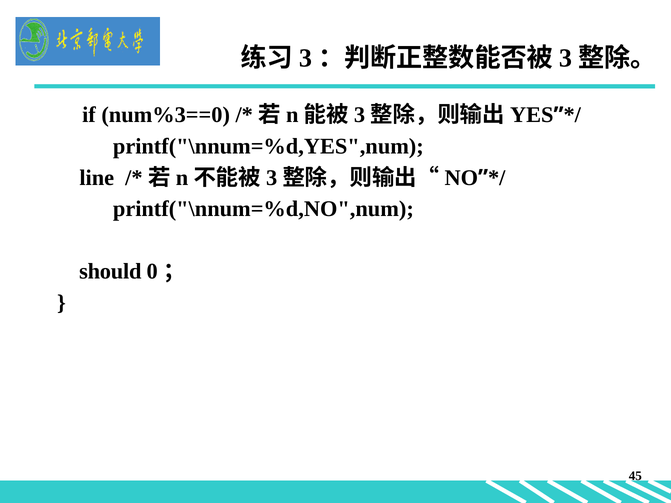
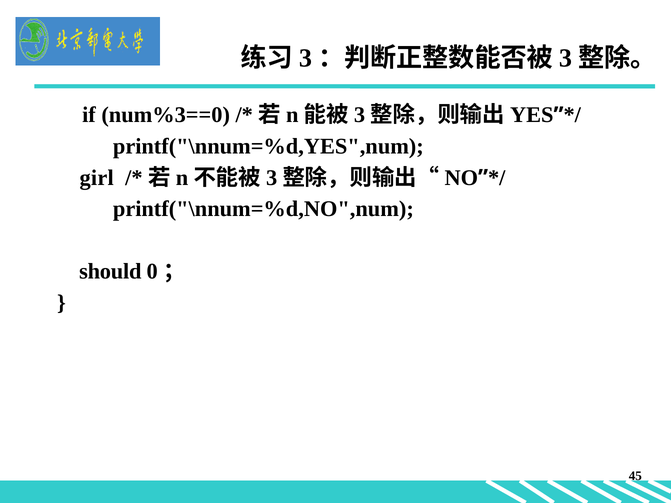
line: line -> girl (97, 178)
